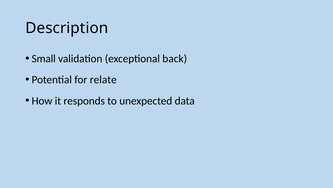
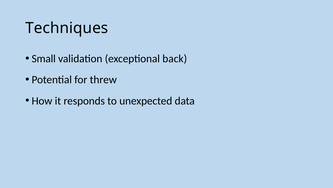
Description: Description -> Techniques (67, 28)
relate: relate -> threw (103, 80)
